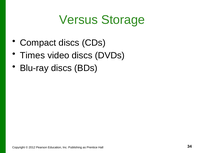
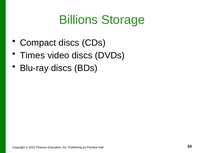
Versus: Versus -> Billions (78, 20)
